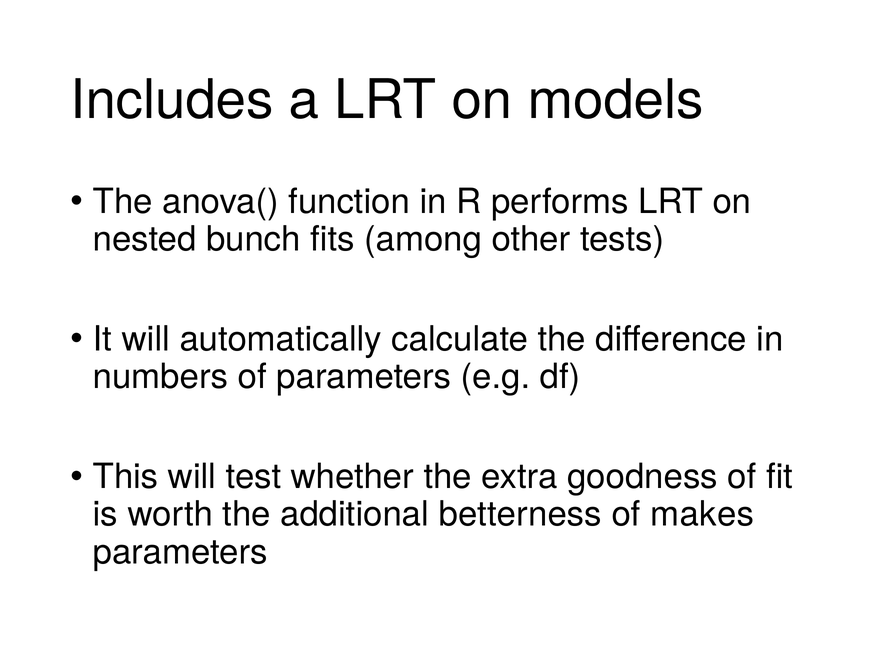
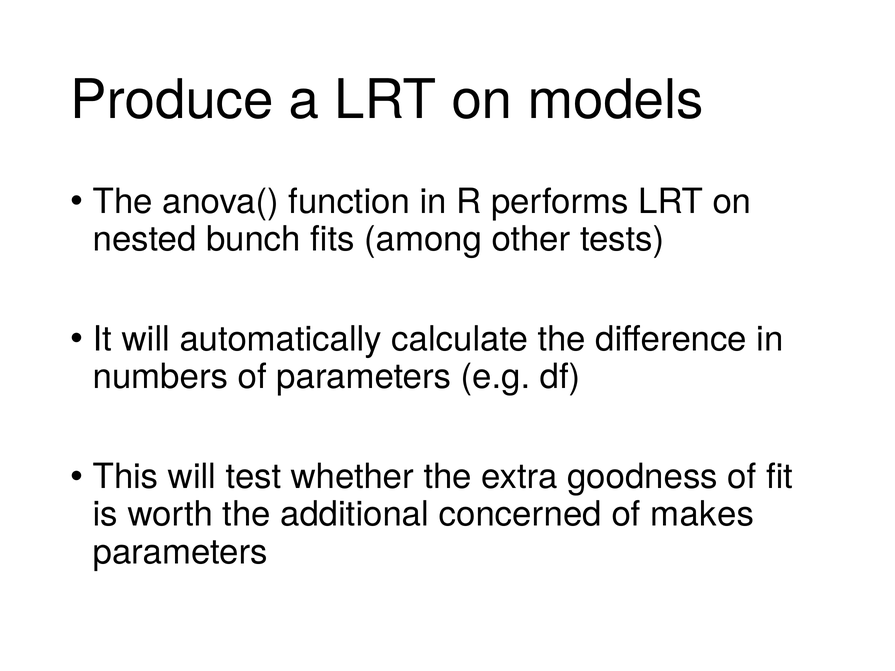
Includes: Includes -> Produce (172, 100)
betterness: betterness -> concerned (520, 515)
